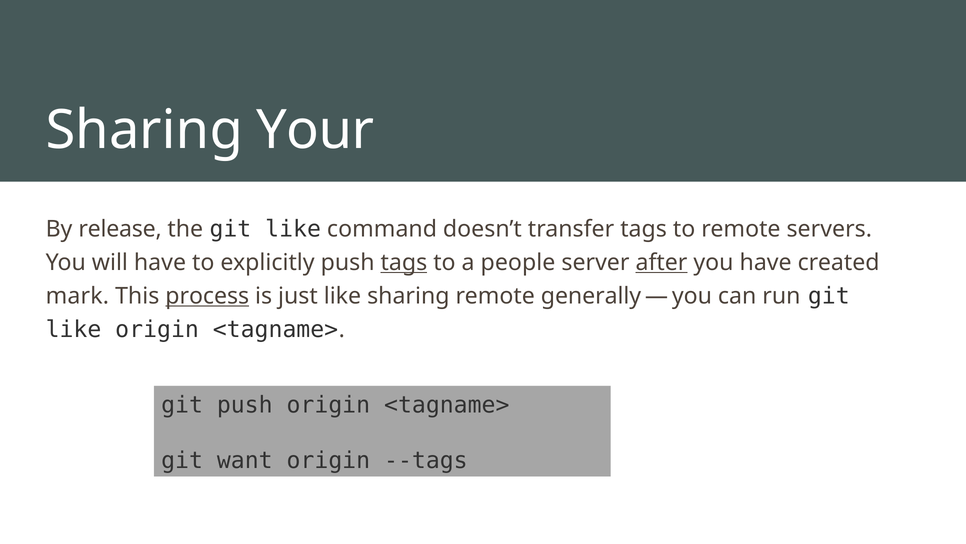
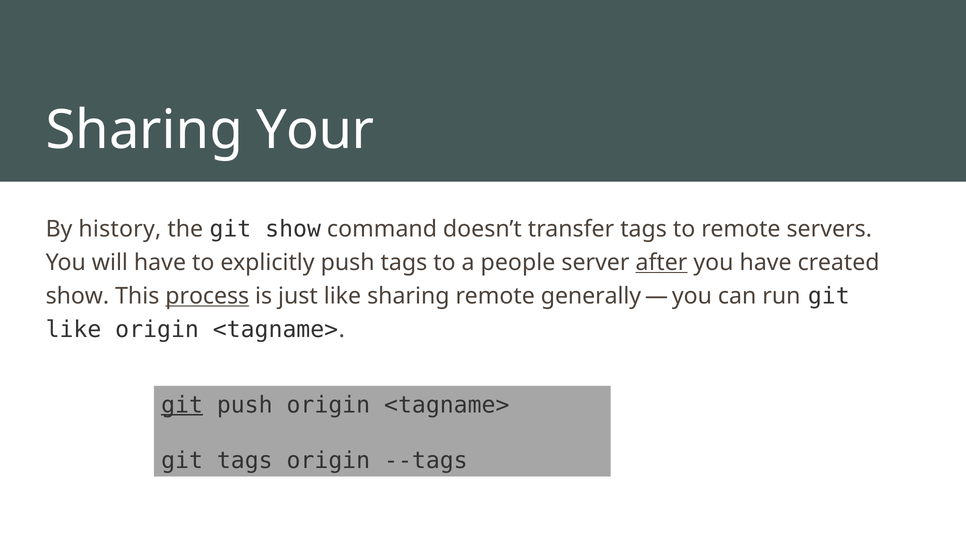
release: release -> history (120, 229)
the git like: like -> show (293, 229)
tags underline: present -> none (404, 262)
mark: mark -> show (77, 296)
git underline: none -> present (182, 405)
git want: want -> tags (245, 460)
